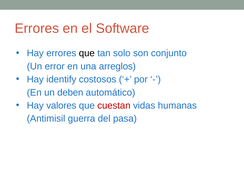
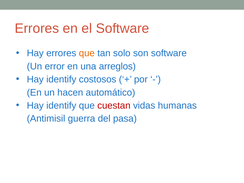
que colour: black -> orange (87, 53)
son conjunto: conjunto -> software (169, 53)
deben: deben -> hacen (70, 92)
valores: valores -> identify (61, 106)
